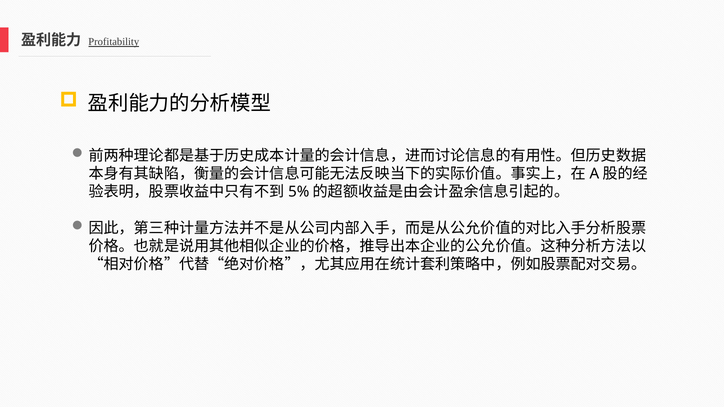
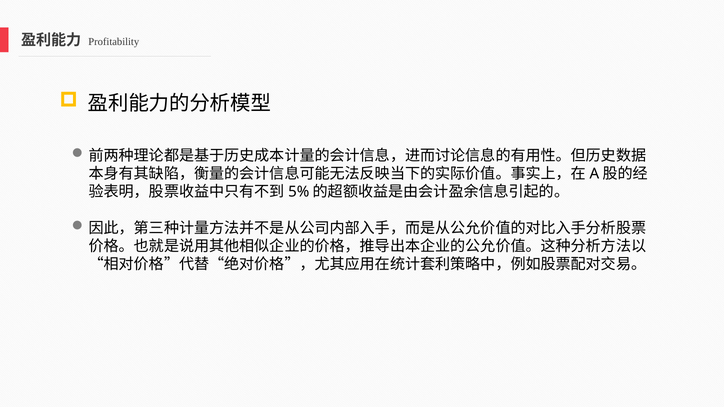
Profitability underline: present -> none (114, 42)
